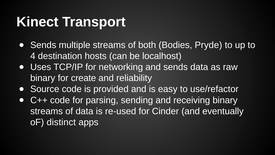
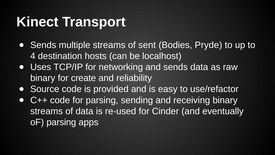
both: both -> sent (147, 45)
oF distinct: distinct -> parsing (61, 122)
